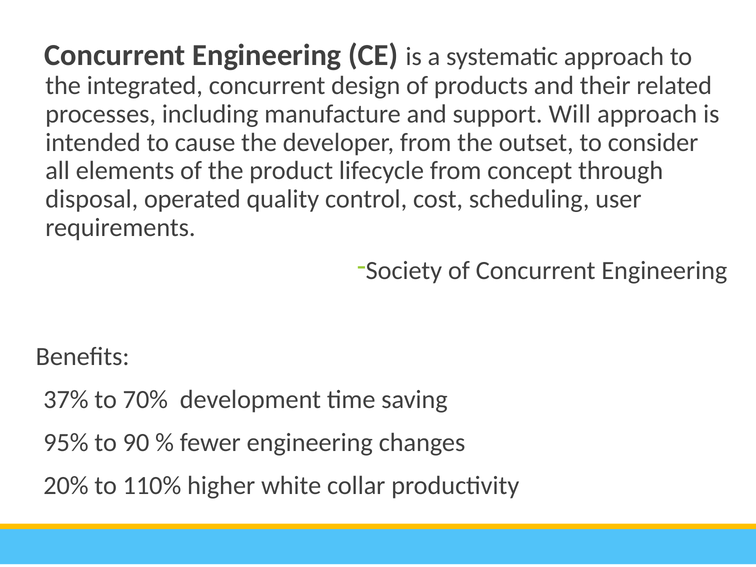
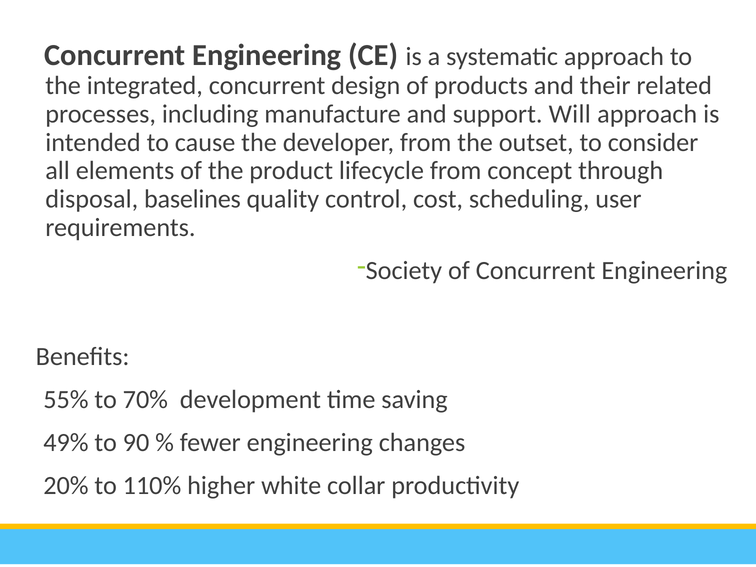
operated: operated -> baselines (192, 199)
37%: 37% -> 55% (66, 400)
95%: 95% -> 49% (66, 443)
